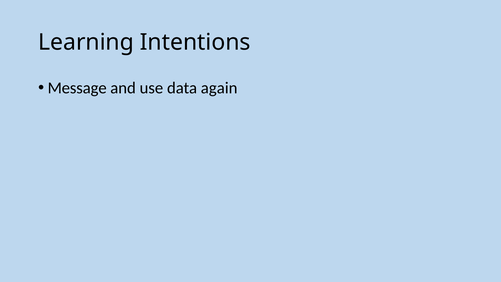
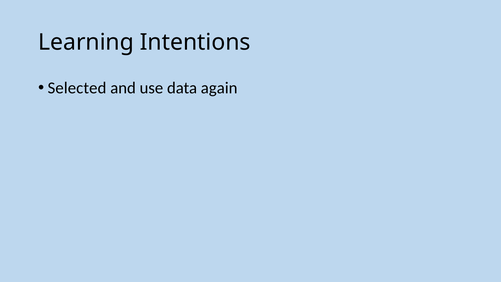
Message: Message -> Selected (77, 88)
